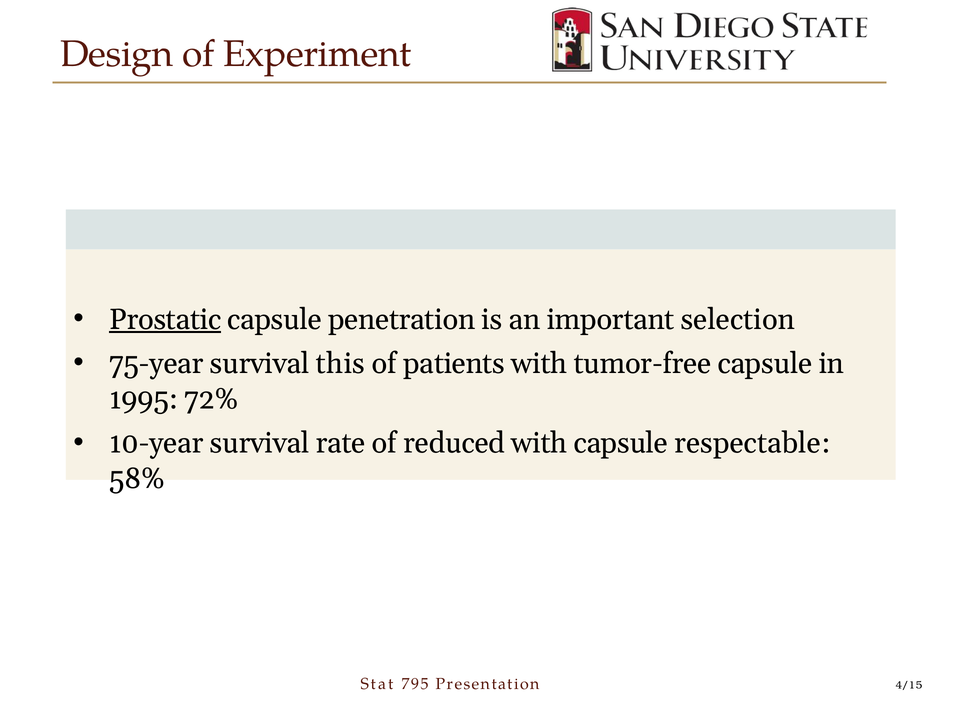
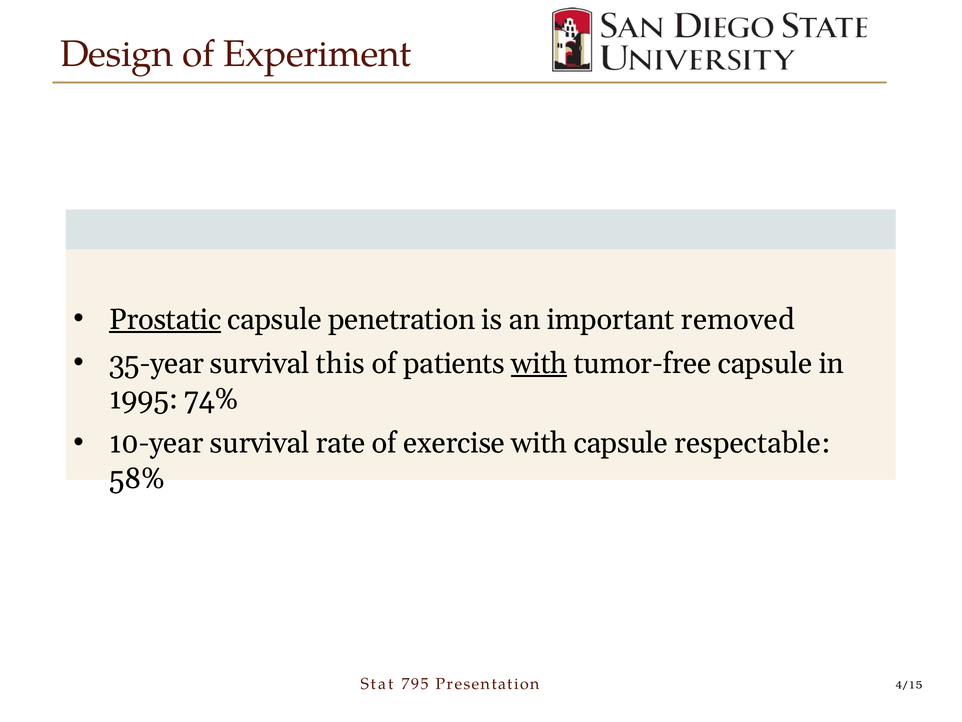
selection: selection -> removed (738, 319)
75-year: 75-year -> 35-year (157, 364)
with underline: none -> present (539, 364)
72%: 72% -> 74% (211, 399)
reduced: reduced -> exercise (454, 443)
